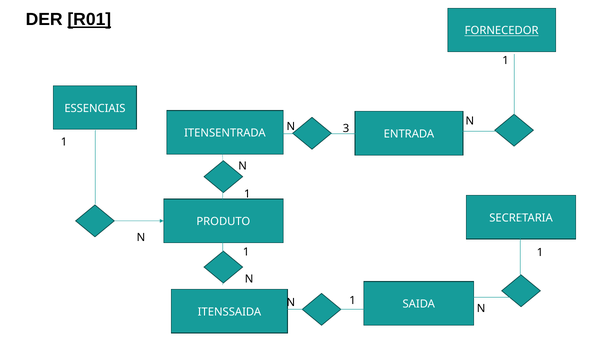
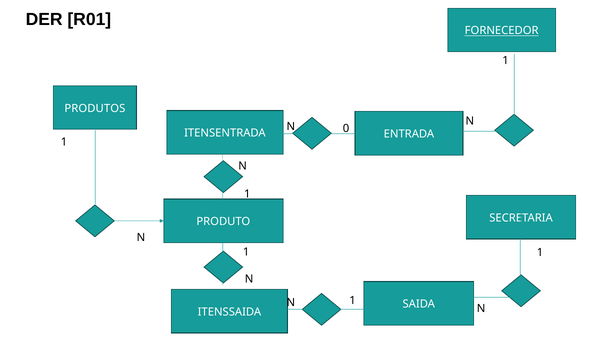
R01 underline: present -> none (89, 20)
ESSENCIAIS: ESSENCIAIS -> PRODUTOS (95, 108)
3: 3 -> 0 (346, 129)
